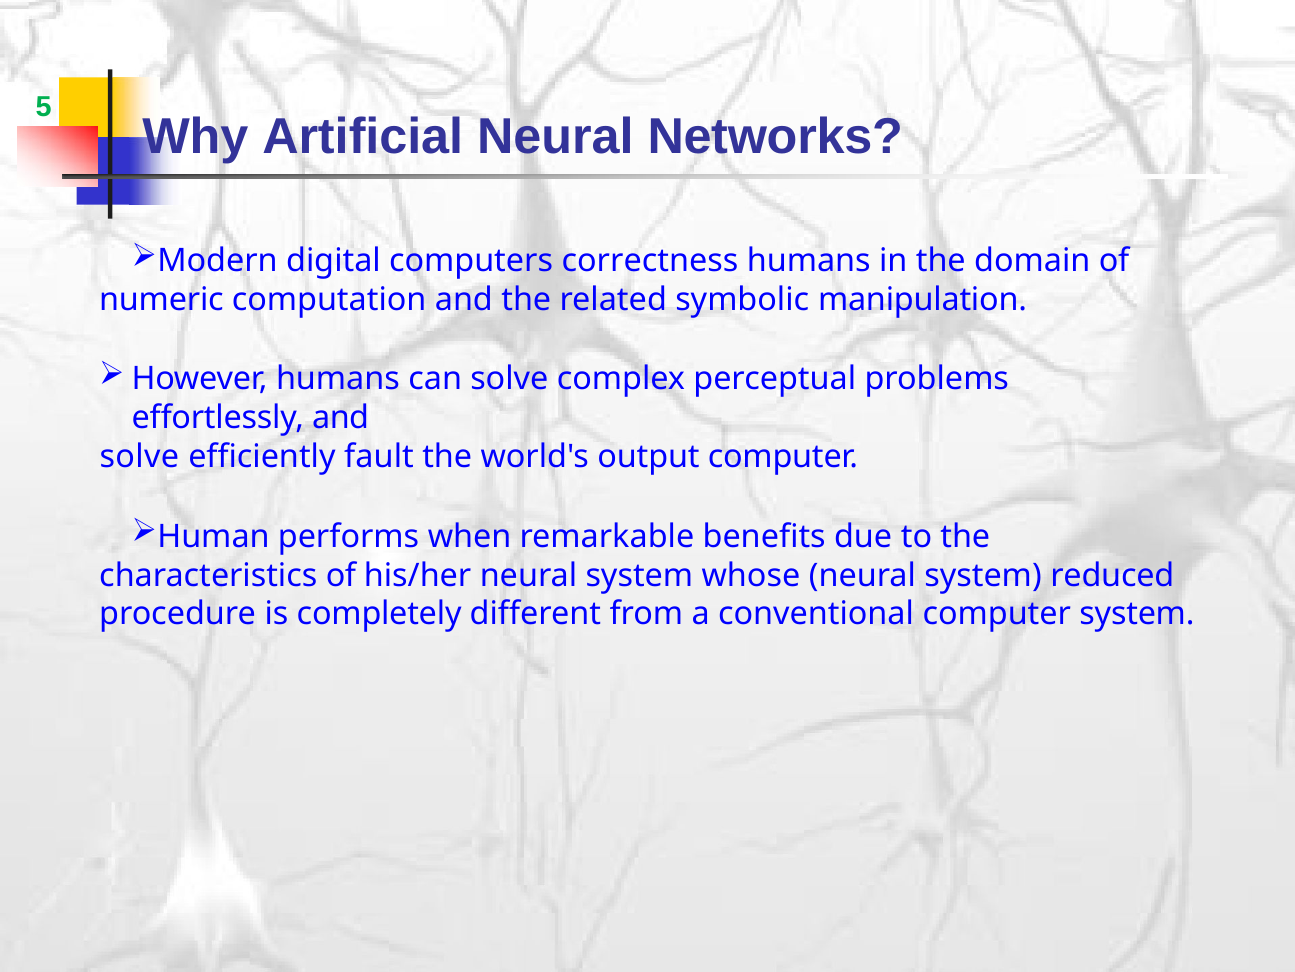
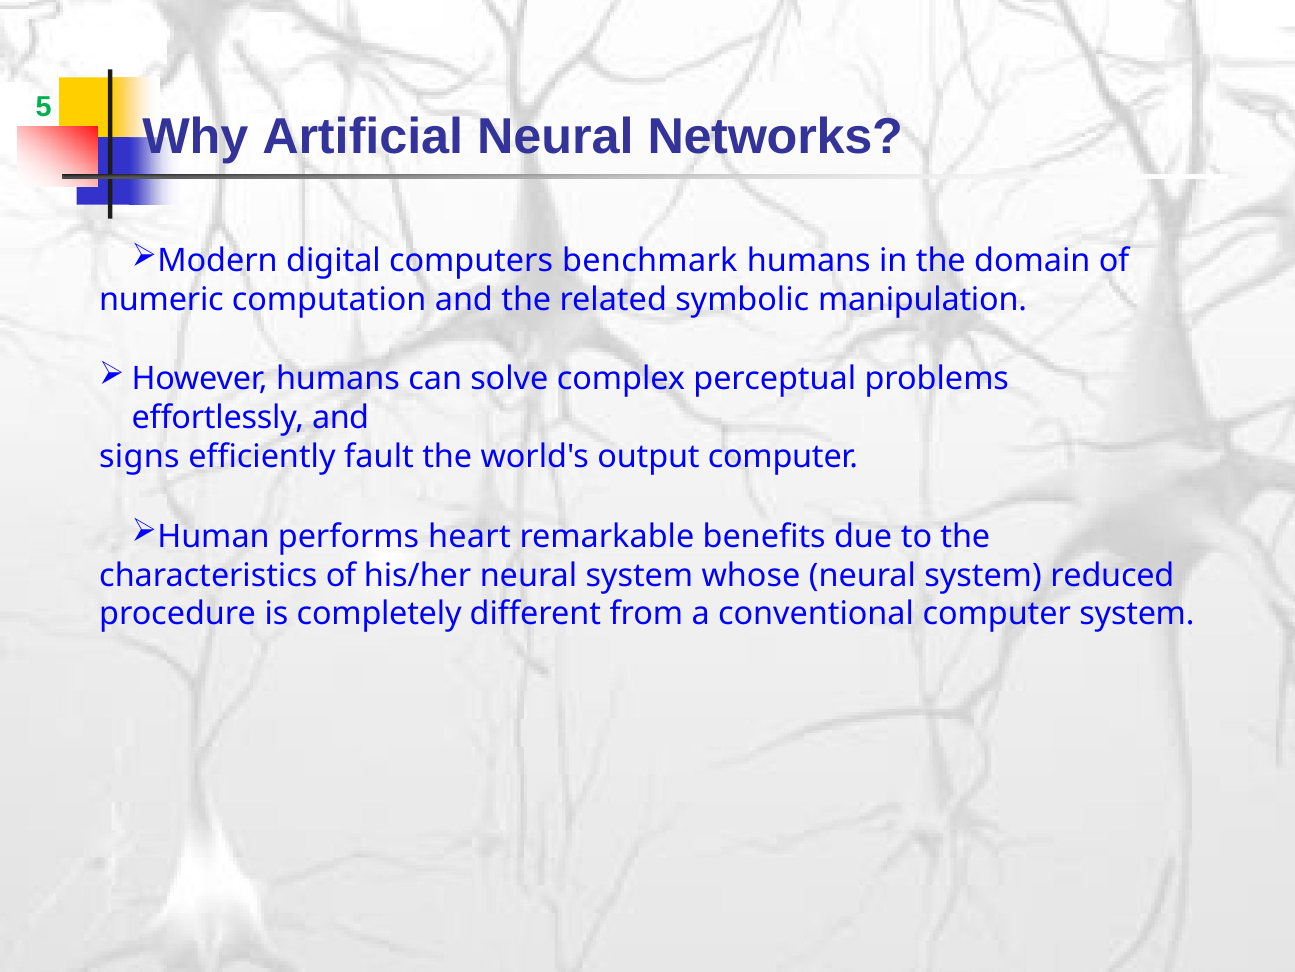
correctness: correctness -> benchmark (650, 261)
solve: solve -> signs (139, 457)
when: when -> heart (469, 536)
